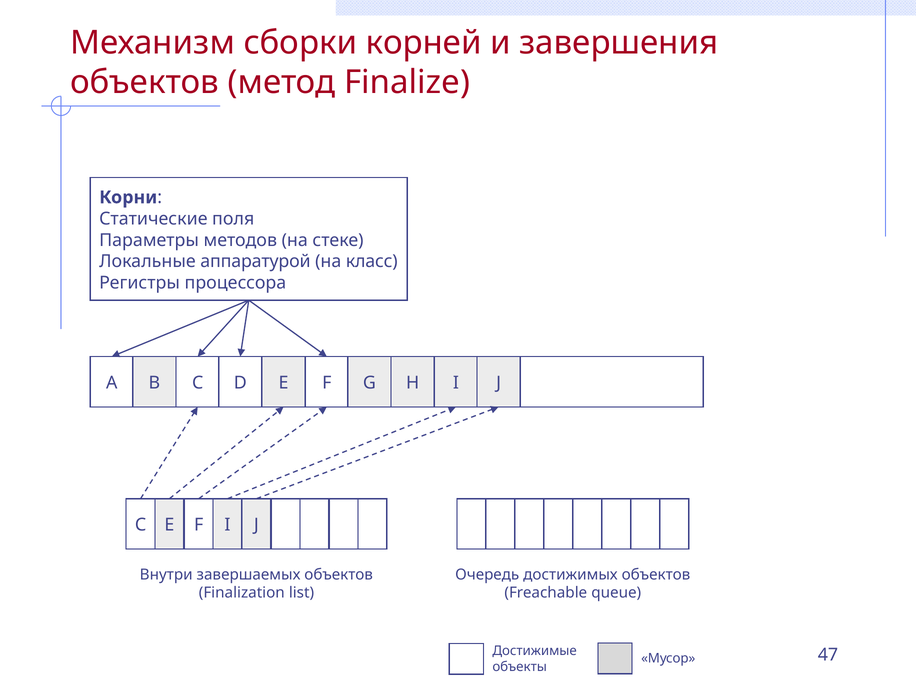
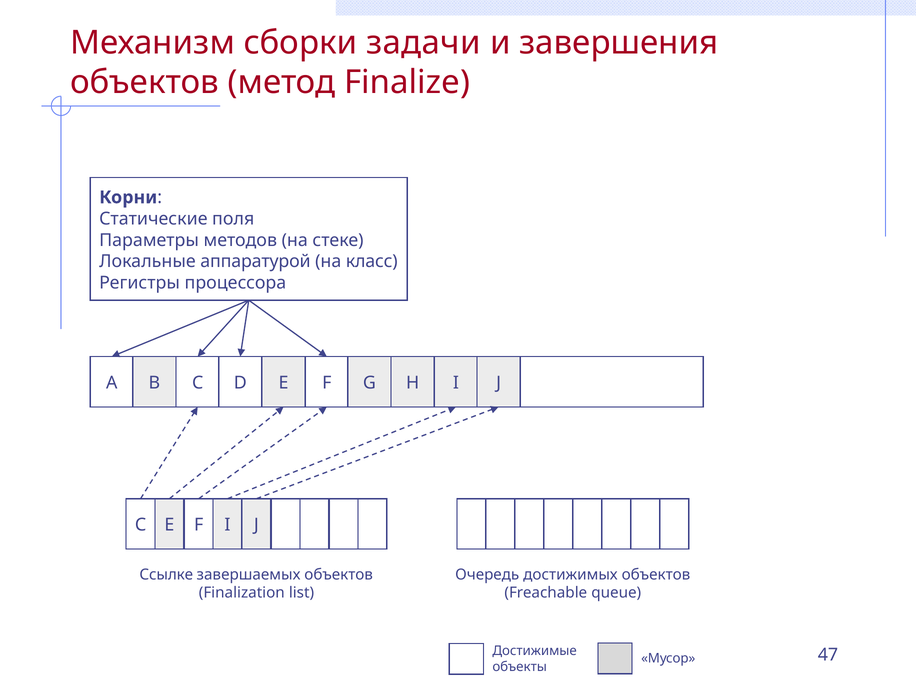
корней: корней -> задачи (423, 43)
Внутри: Внутри -> Ссылке (166, 575)
